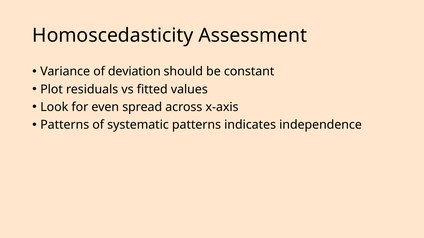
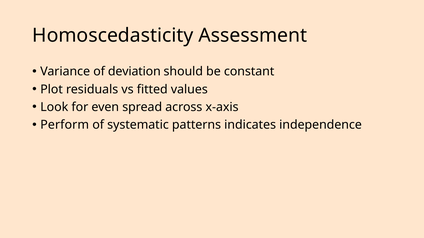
Patterns: Patterns -> Perform (65, 125)
